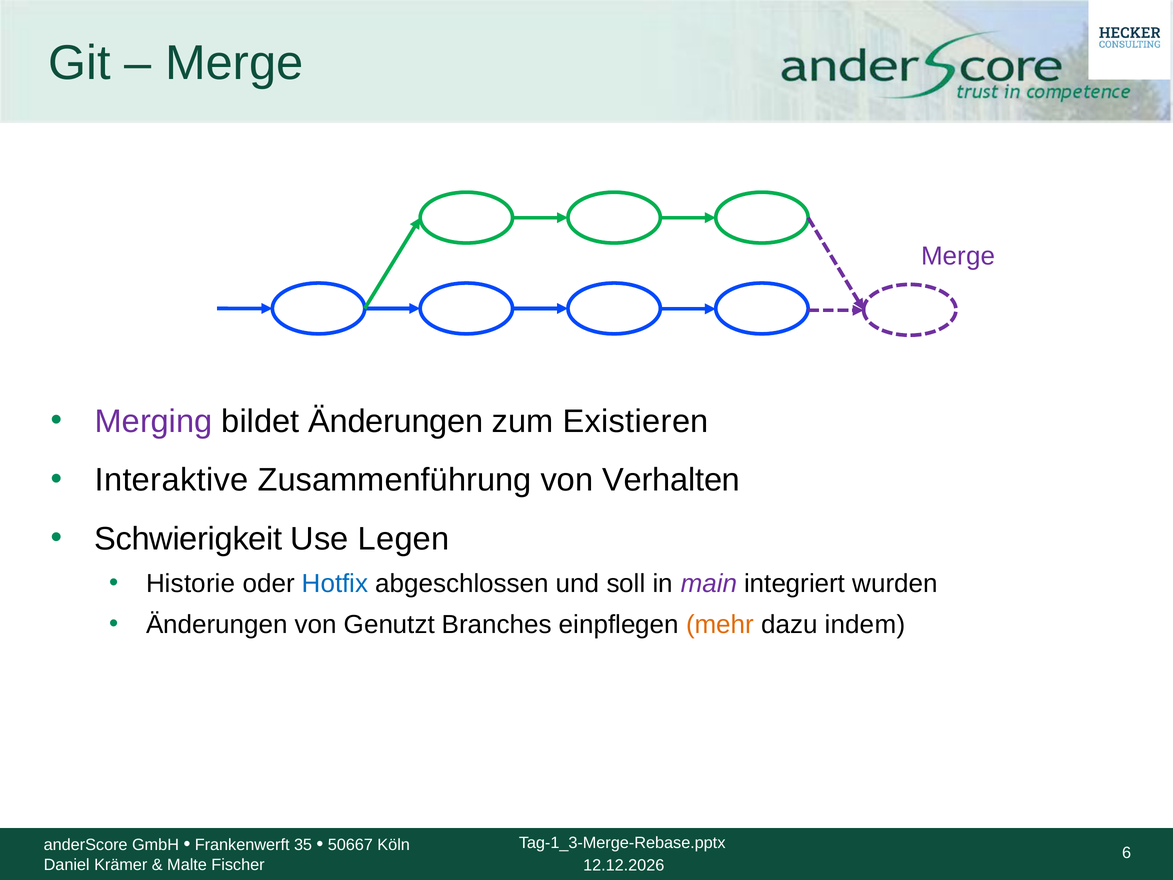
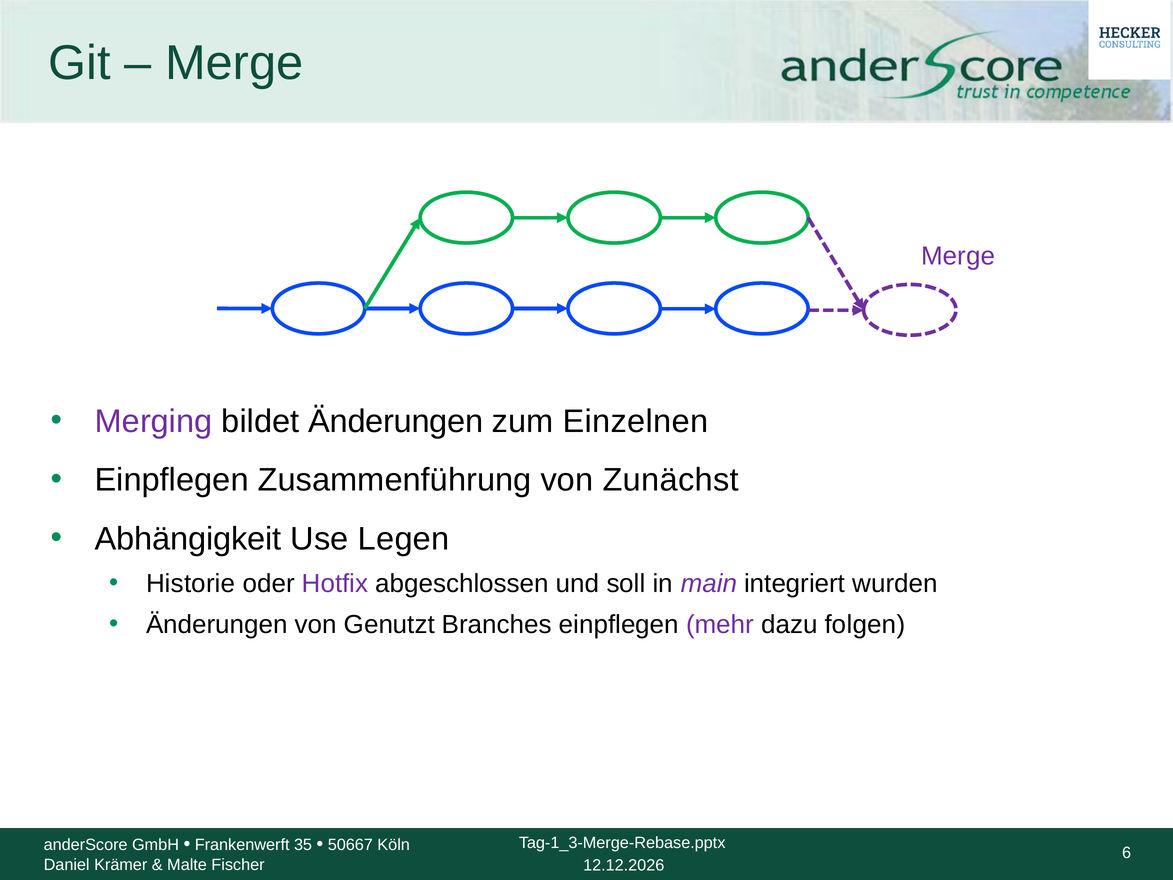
Existieren: Existieren -> Einzelnen (636, 421)
Interaktive: Interaktive -> Einpflegen (172, 480)
Verhalten: Verhalten -> Zunächst (671, 480)
Schwierigkeit: Schwierigkeit -> Abhängigkeit (188, 539)
Hotfix colour: blue -> purple (335, 583)
mehr colour: orange -> purple (720, 624)
indem: indem -> folgen (865, 624)
